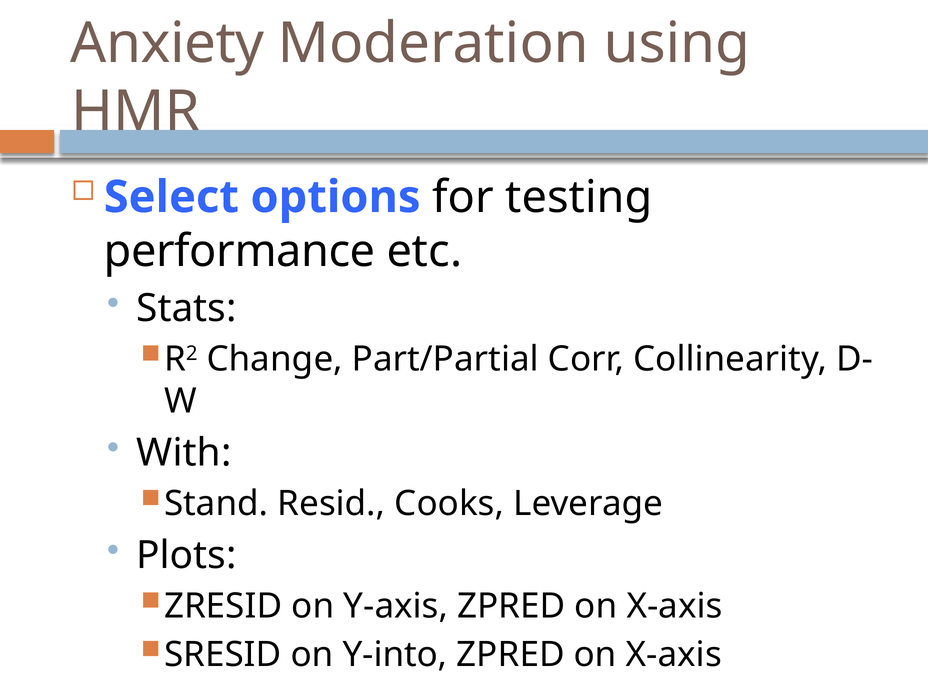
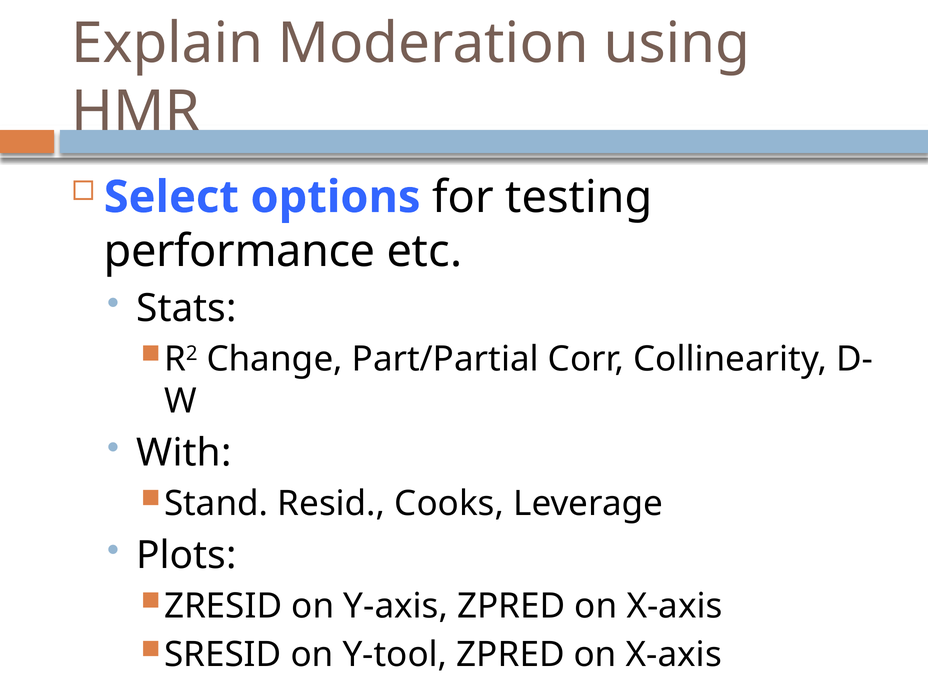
Anxiety: Anxiety -> Explain (167, 43)
Y-into: Y-into -> Y-tool (395, 655)
